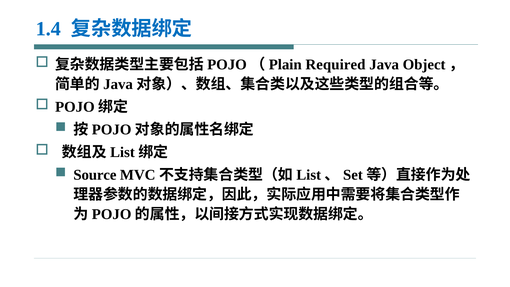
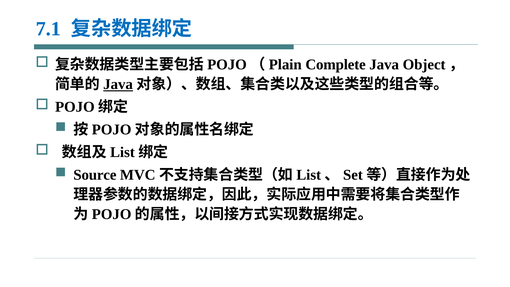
1.4: 1.4 -> 7.1 (48, 29)
Required: Required -> Complete (336, 65)
Java underline: none -> present (118, 84)
